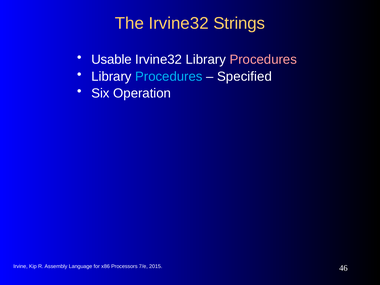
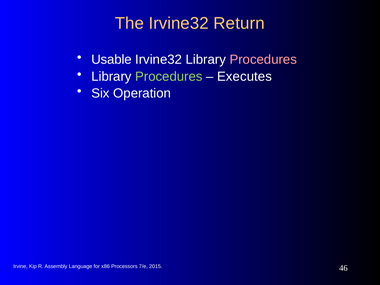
Strings: Strings -> Return (239, 23)
Procedures colour: light blue -> light green (169, 76)
Specified: Specified -> Executes (245, 76)
